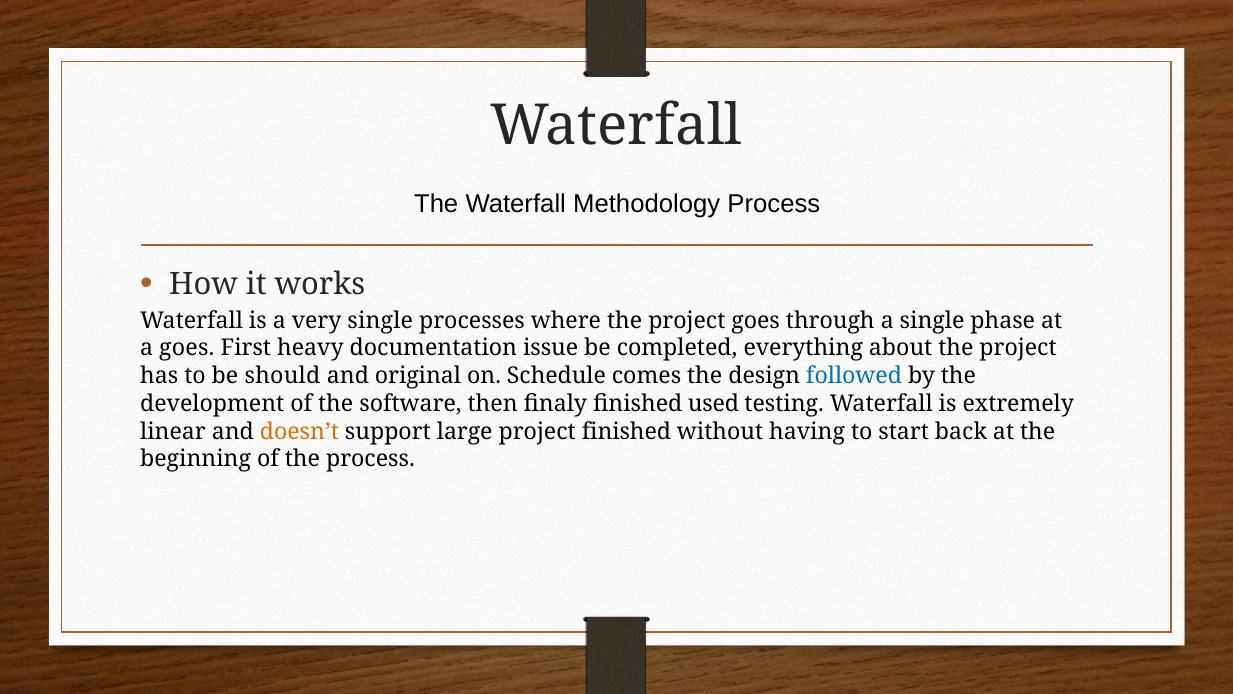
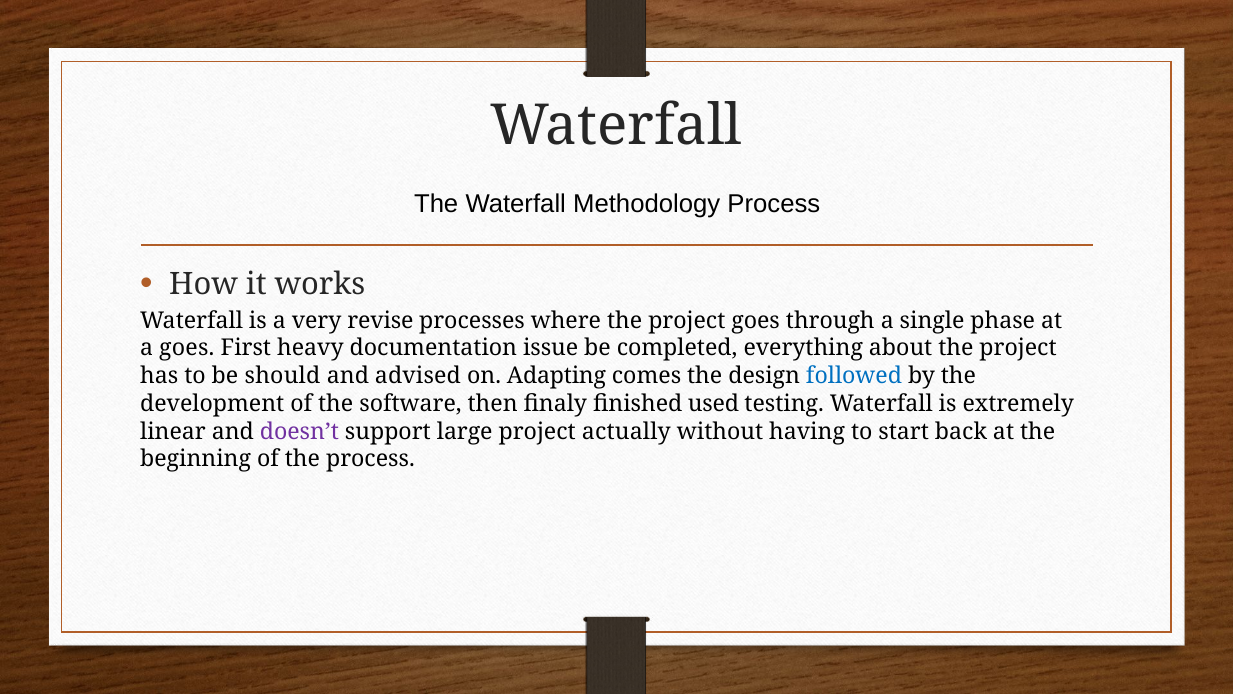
very single: single -> revise (380, 320)
original: original -> advised (418, 376)
Schedule: Schedule -> Adapting (557, 376)
doesn’t colour: orange -> purple (299, 431)
project finished: finished -> actually (626, 431)
